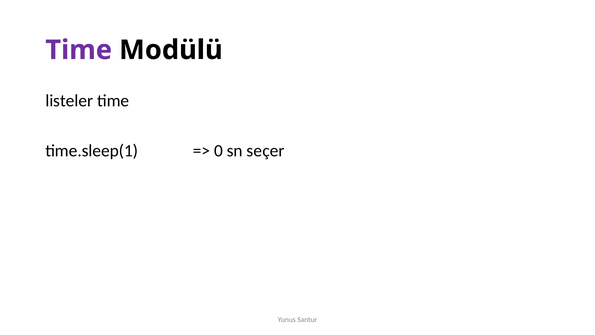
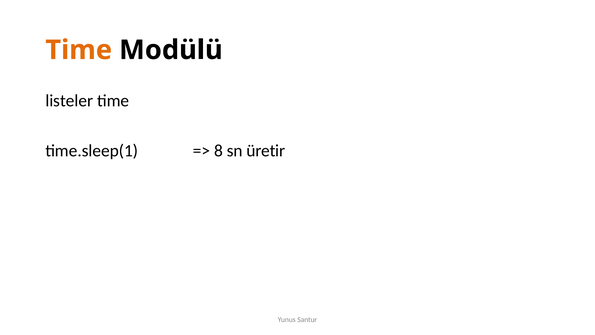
Time colour: purple -> orange (79, 50)
0: 0 -> 8 (219, 150)
seçer: seçer -> üretir (266, 150)
